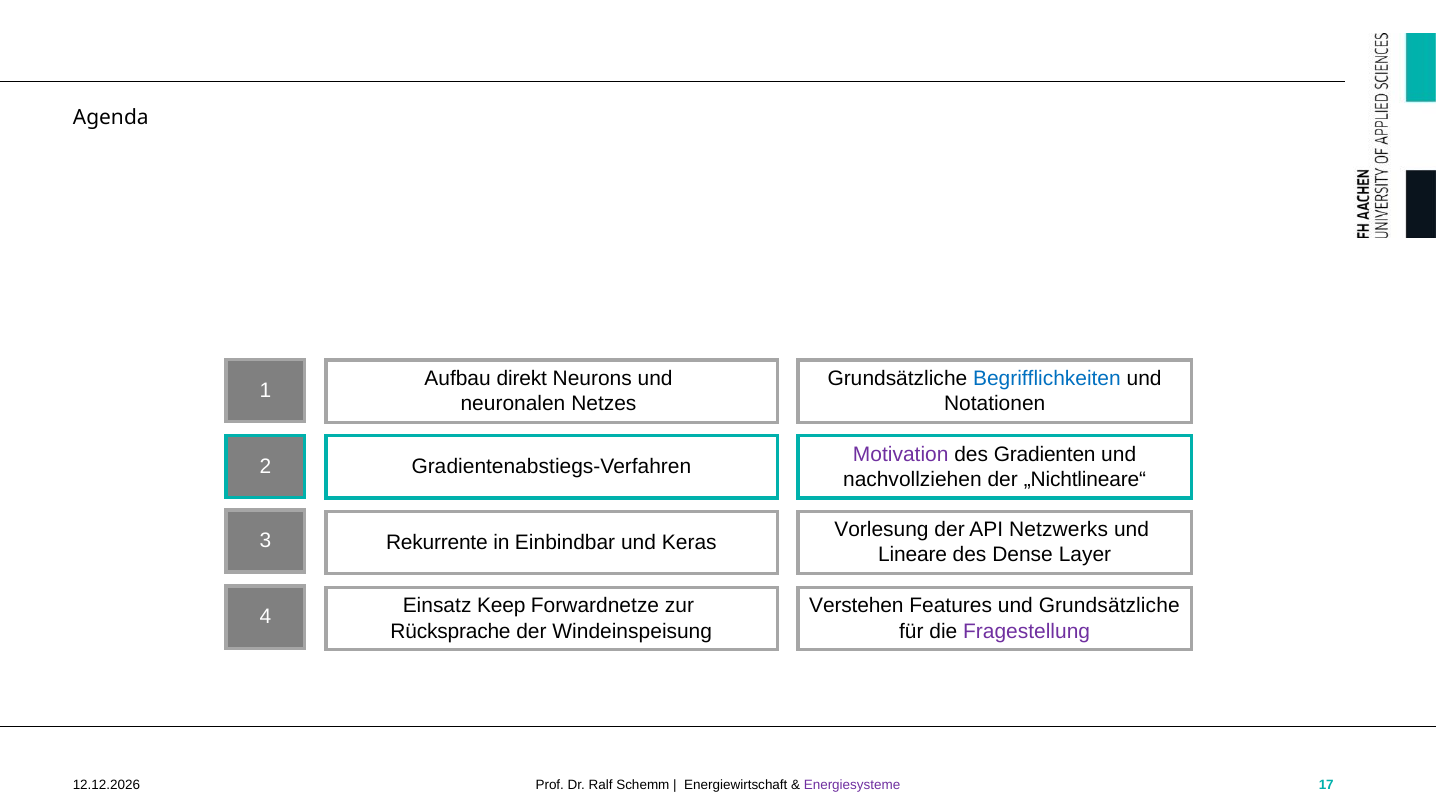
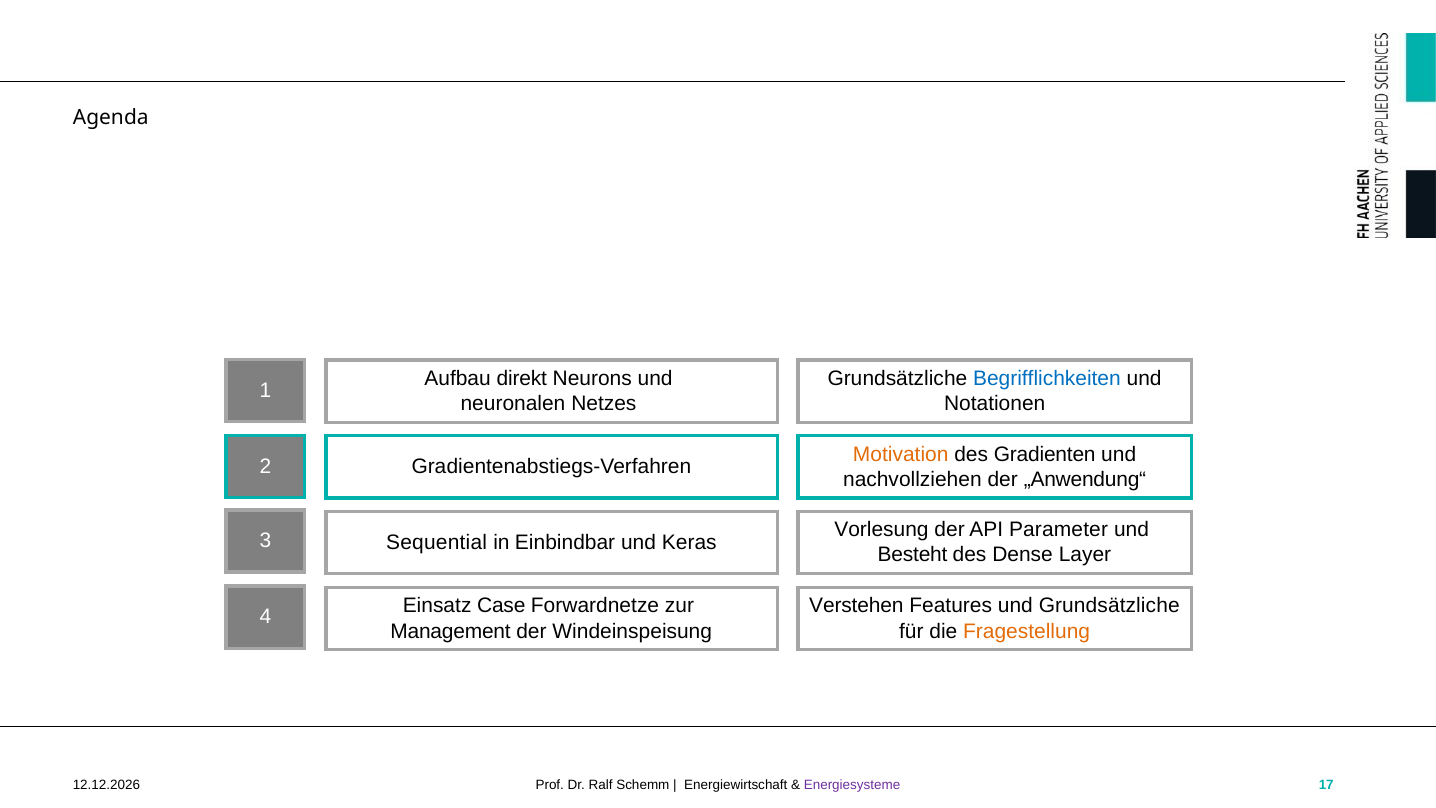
Motivation colour: purple -> orange (901, 454)
„Nichtlineare“: „Nichtlineare“ -> „Anwendung“ (1085, 479)
Netzwerks: Netzwerks -> Parameter (1059, 530)
Rekurrente: Rekurrente -> Sequential (437, 542)
Lineare: Lineare -> Besteht (913, 555)
Keep: Keep -> Case (501, 606)
Rücksprache: Rücksprache -> Management (451, 631)
Fragestellung colour: purple -> orange (1027, 631)
